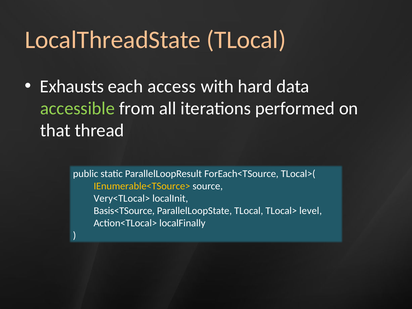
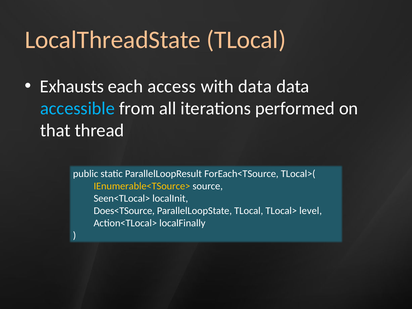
with hard: hard -> data (255, 86)
accessible colour: light green -> light blue (78, 108)
Very<TLocal>: Very<TLocal> -> Seen<TLocal> (122, 198)
Basis<TSource: Basis<TSource -> Does<TSource (124, 211)
